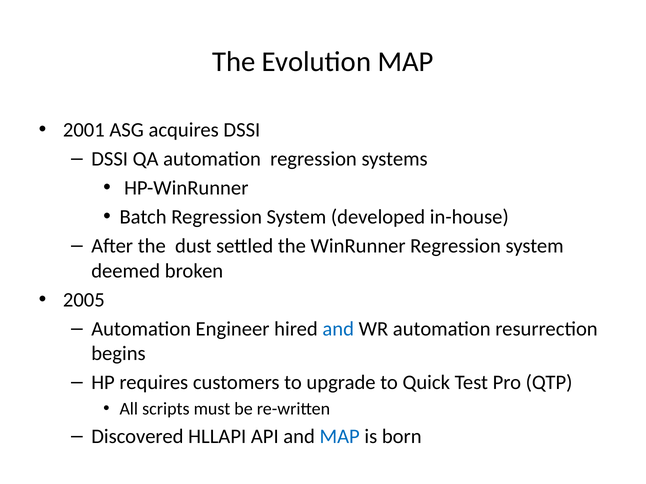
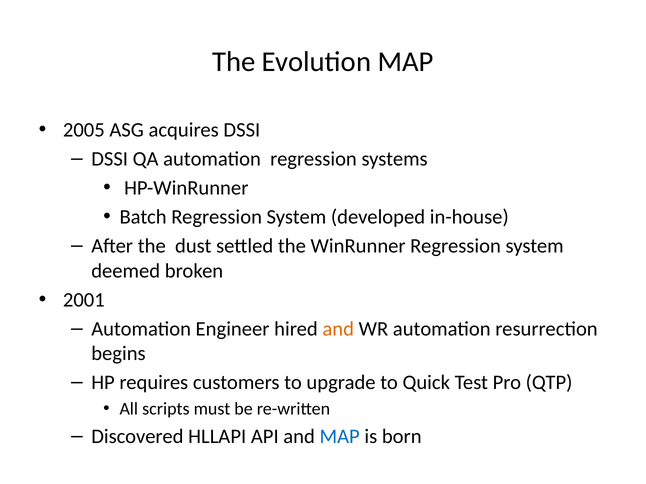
2001: 2001 -> 2005 (84, 130)
2005: 2005 -> 2001 (84, 300)
and colour: blue -> orange (338, 329)
